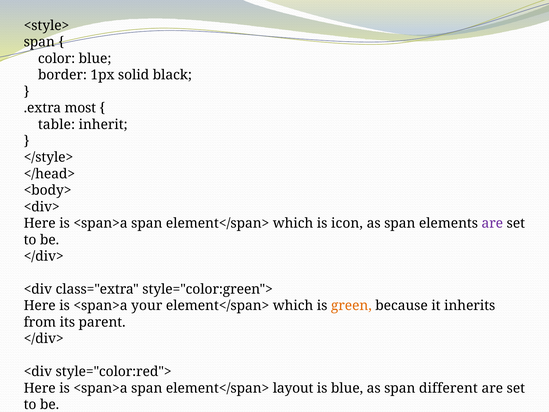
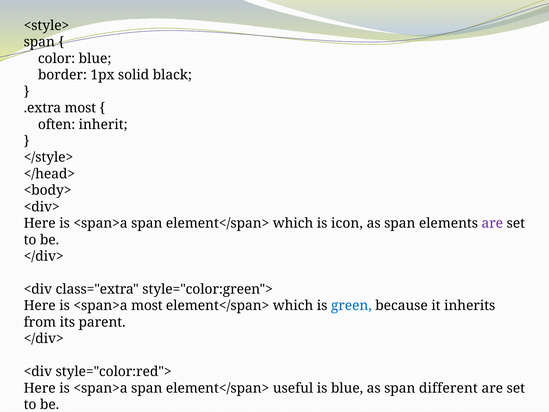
table: table -> often (57, 124)
<span>a your: your -> most (147, 306)
green colour: orange -> blue (351, 306)
layout: layout -> useful (293, 388)
